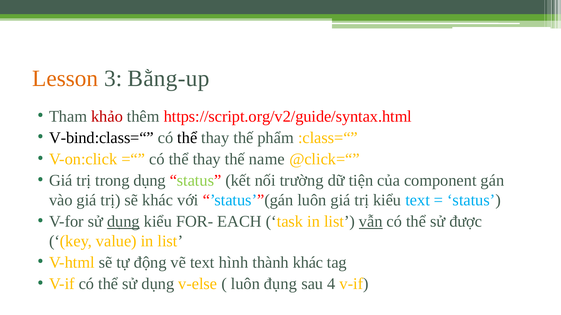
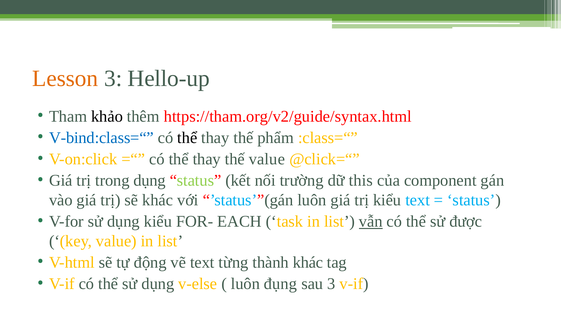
Bằng-up: Bằng-up -> Hello-up (169, 79)
khảo colour: red -> black (107, 117)
https://script.org/v2/guide/syntax.html: https://script.org/v2/guide/syntax.html -> https://tham.org/v2/guide/syntax.html (288, 117)
V-bind:class=“ colour: black -> blue (101, 138)
thế name: name -> value (267, 159)
tiện: tiện -> this (361, 181)
dụng underline: present -> none (123, 222)
hình: hình -> từng (234, 263)
sau 4: 4 -> 3 (331, 284)
